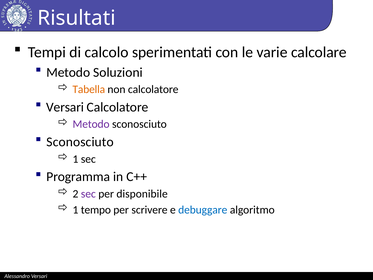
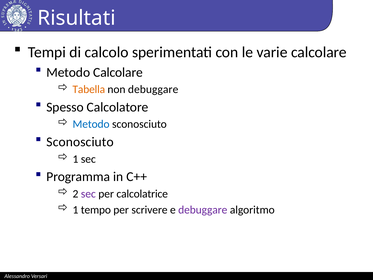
Metodo Soluzioni: Soluzioni -> Calcolare (118, 72)
non calcolatore: calcolatore -> debuggare (153, 89)
Versari: Versari -> Spesso (65, 107)
Metodo colour: purple -> blue (91, 124)
disponibile: disponibile -> calcolatrice (142, 194)
debuggare colour: blue -> purple (203, 210)
